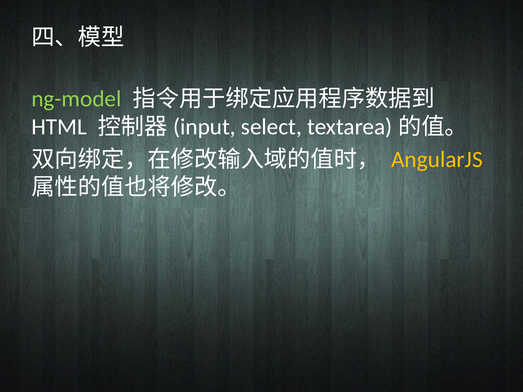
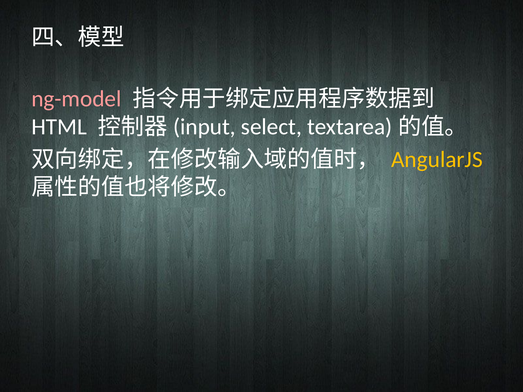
ng-model colour: light green -> pink (76, 99)
